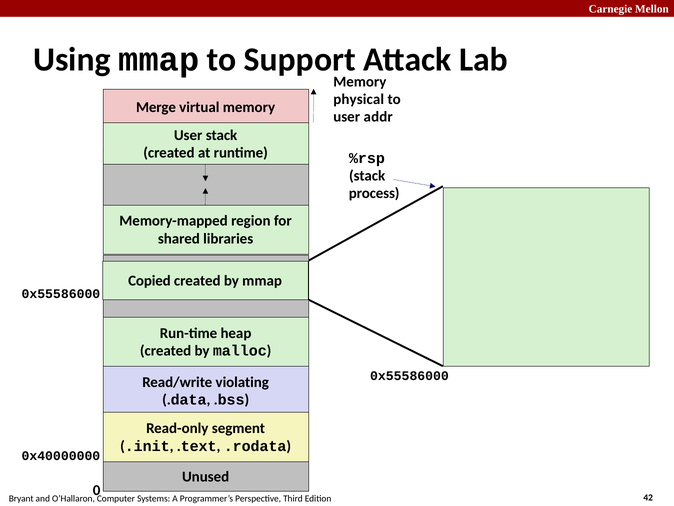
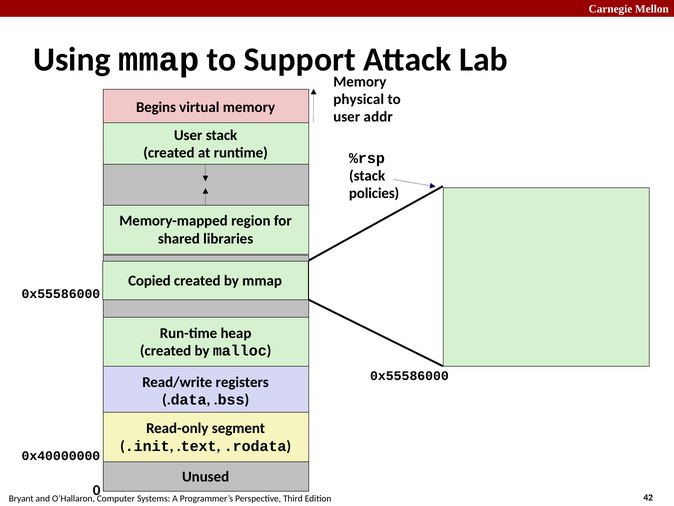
Merge: Merge -> Begins (156, 107)
process: process -> policies (374, 193)
violating: violating -> registers (242, 382)
